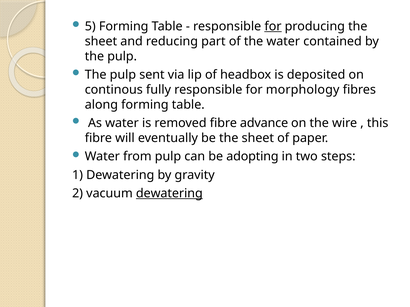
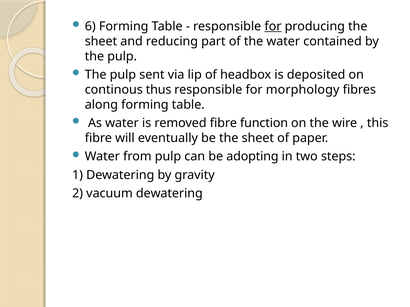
5: 5 -> 6 (90, 26)
fully: fully -> thus (159, 90)
advance: advance -> function (264, 123)
dewatering underline: present -> none (169, 194)
